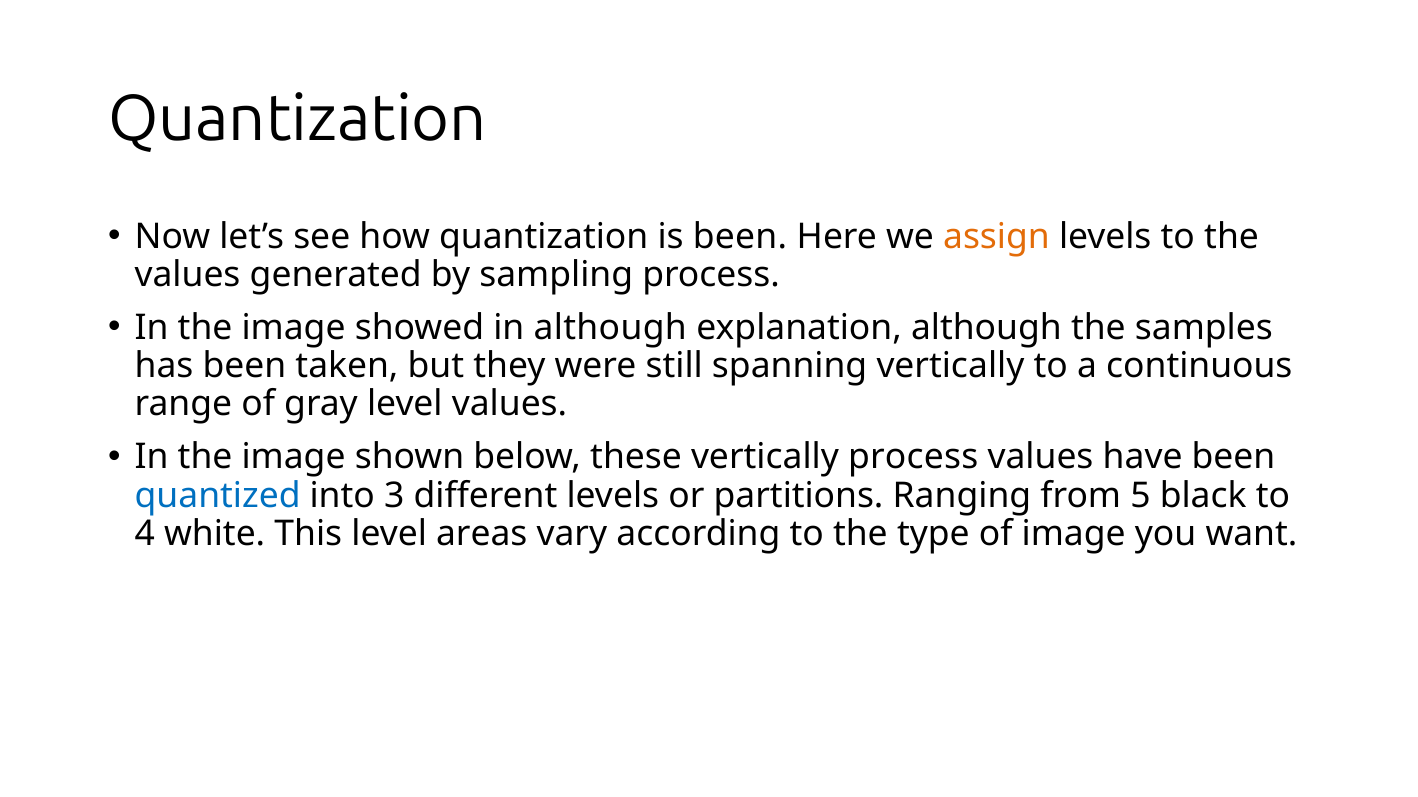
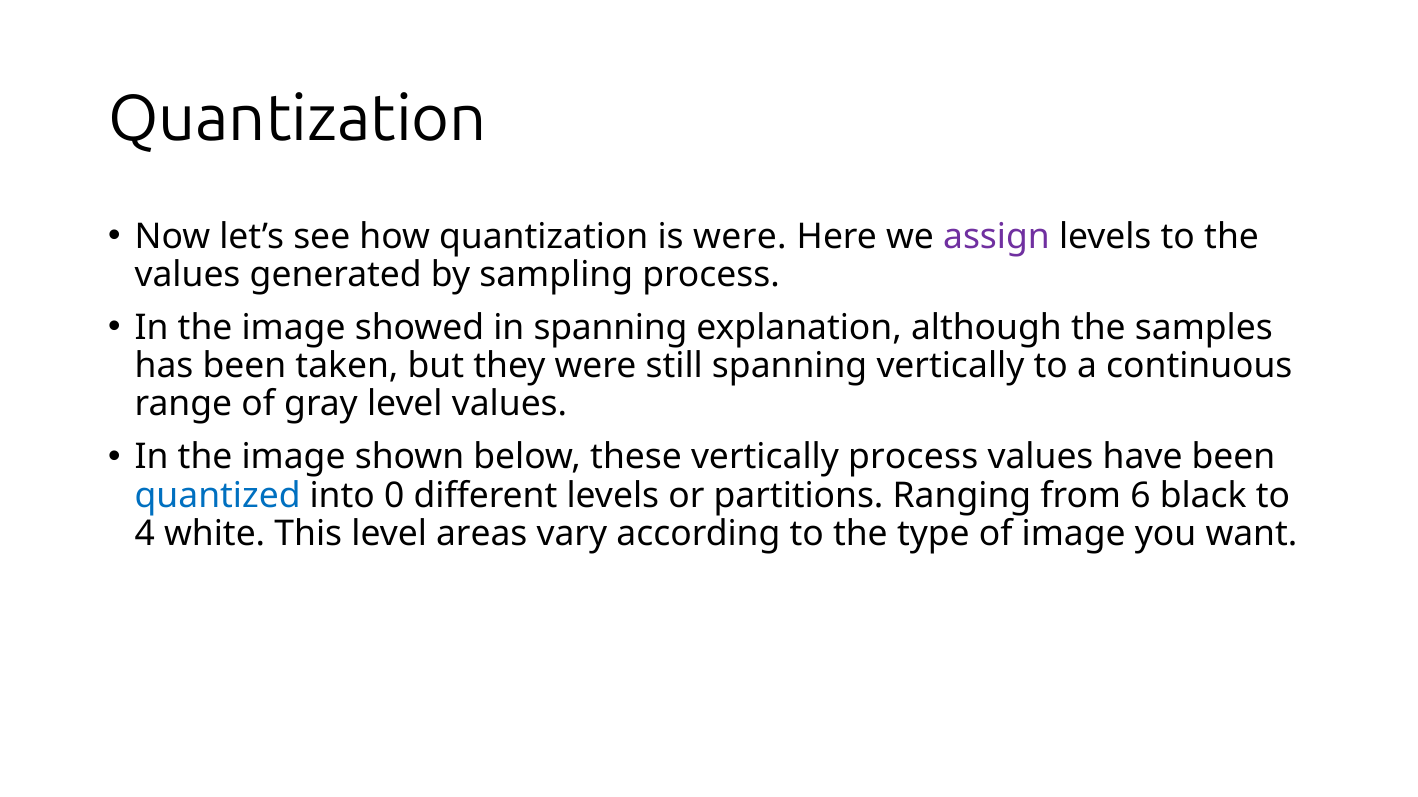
is been: been -> were (740, 237)
assign colour: orange -> purple (996, 237)
in although: although -> spanning (610, 328)
3: 3 -> 0 (394, 496)
5: 5 -> 6 (1140, 496)
